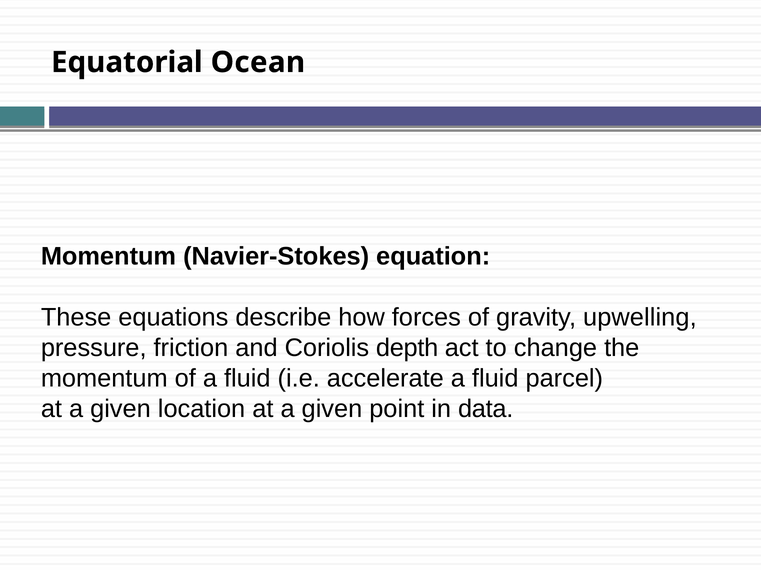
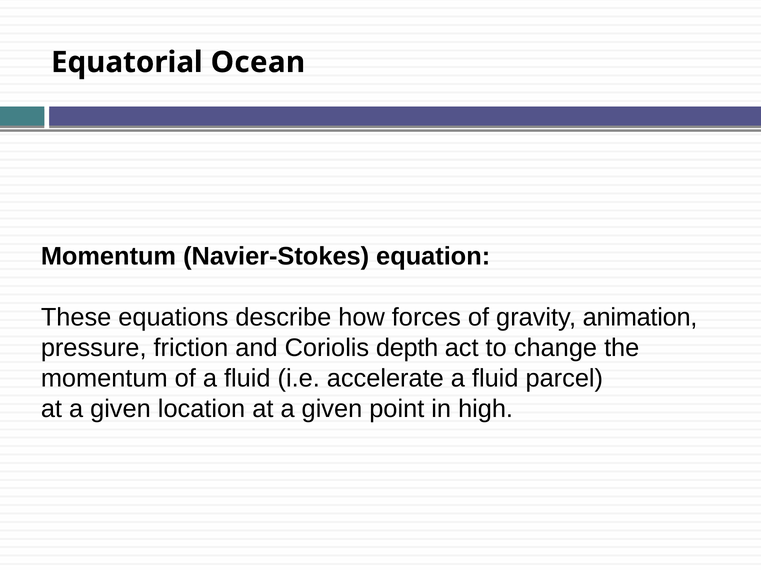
upwelling: upwelling -> animation (640, 317)
data: data -> high (486, 409)
